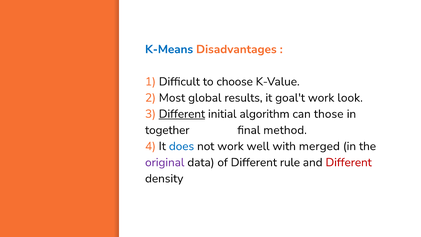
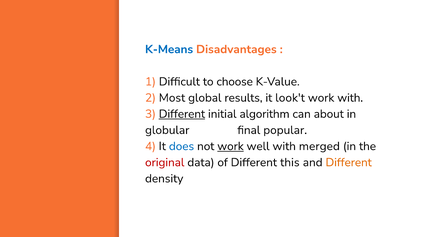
goal't: goal't -> look't (290, 98)
work look: look -> with (350, 98)
those: those -> about (329, 114)
together: together -> globular (167, 130)
method: method -> popular (285, 130)
work underline: none -> present (230, 146)
original colour: purple -> red (165, 162)
rule: rule -> this (290, 162)
Different colour: red -> orange (349, 162)
